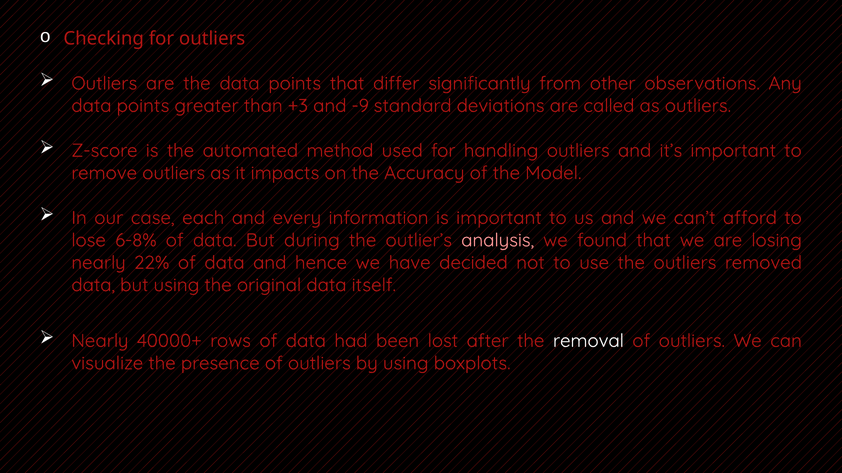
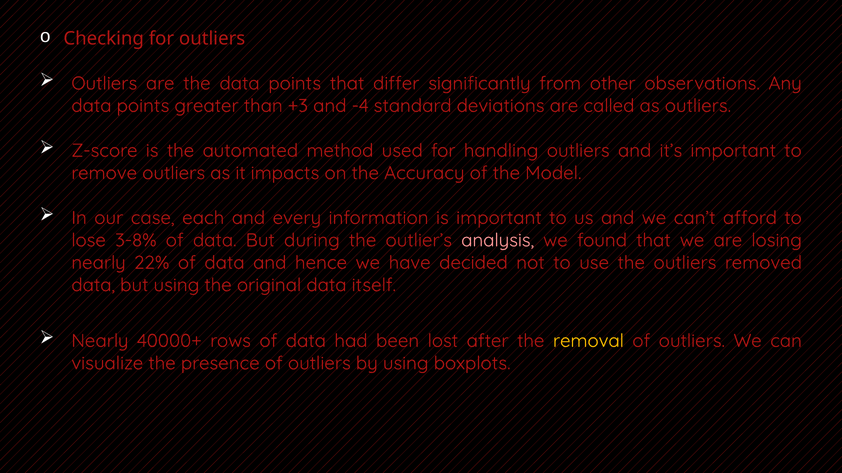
-9: -9 -> -4 (360, 106)
6-8%: 6-8% -> 3-8% (136, 241)
removal colour: white -> yellow (588, 341)
